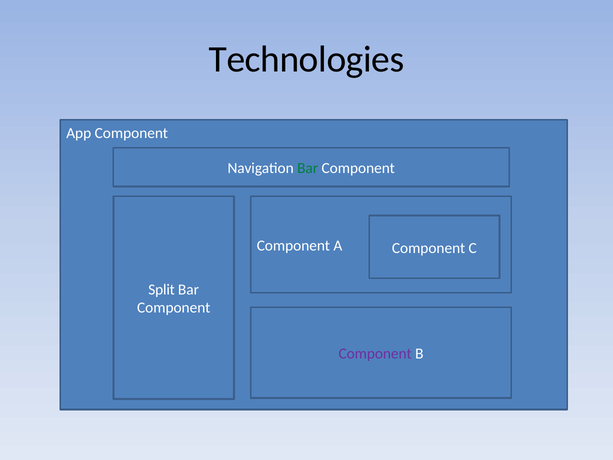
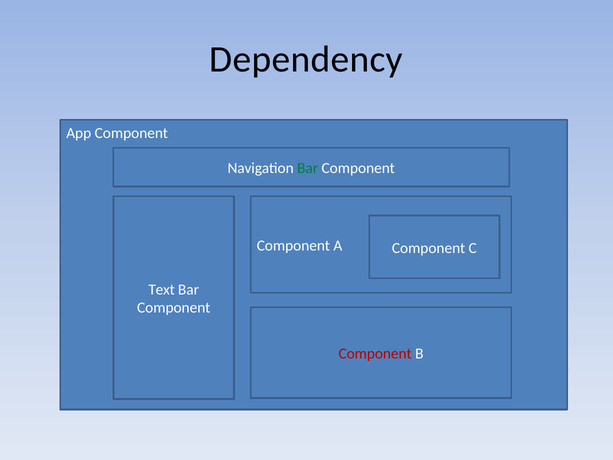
Technologies: Technologies -> Dependency (306, 59)
Split: Split -> Text (162, 289)
Component colour: purple -> red (375, 353)
